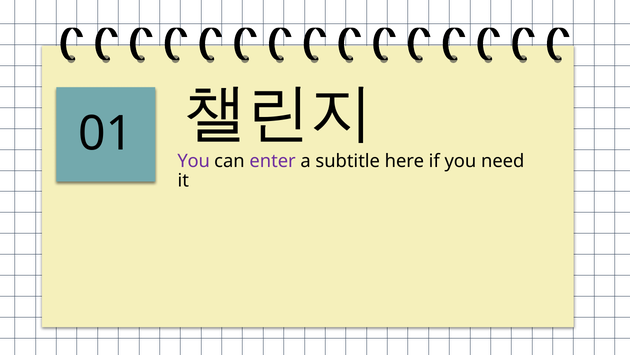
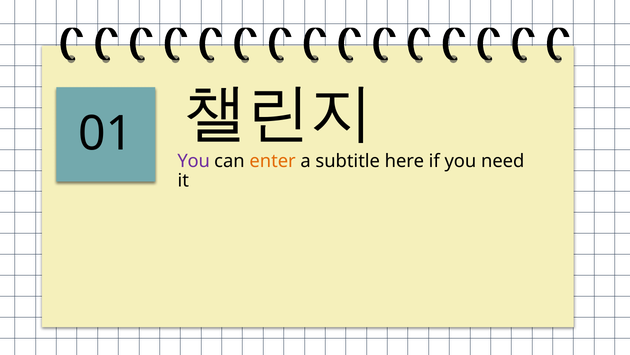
enter colour: purple -> orange (273, 161)
